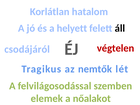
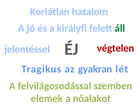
helyett: helyett -> királyfi (72, 28)
áll colour: black -> green (120, 28)
csodájáról: csodájáról -> jelentéssel (27, 49)
nemtők: nemtők -> gyakran (95, 69)
